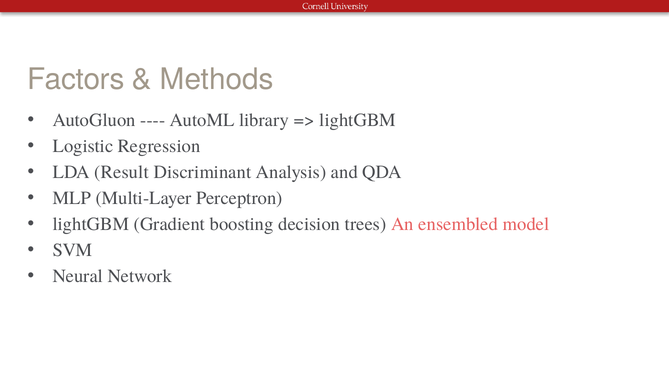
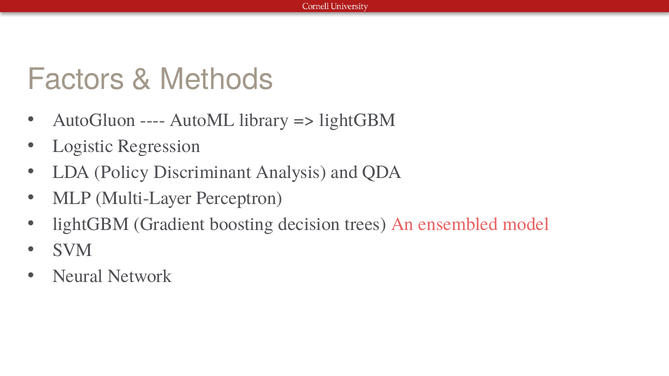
Result: Result -> Policy (122, 172)
